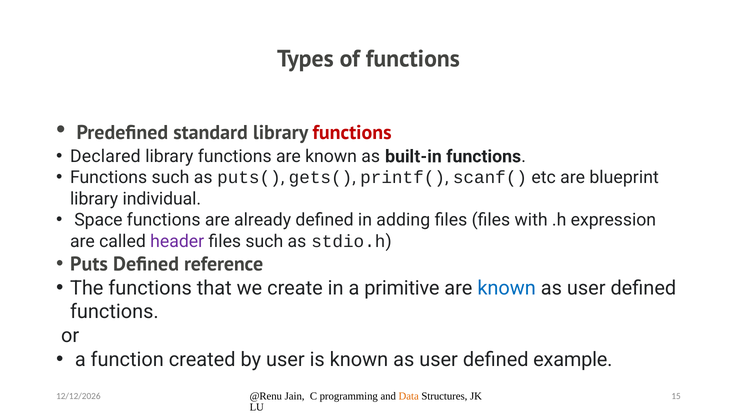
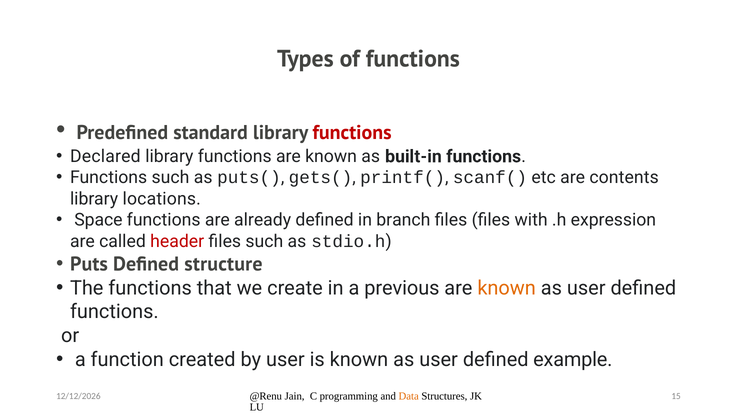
blueprint: blueprint -> contents (624, 177)
individual: individual -> locations (162, 199)
adding: adding -> branch (403, 220)
header colour: purple -> red (177, 241)
reference: reference -> structure (223, 264)
primitive: primitive -> previous (402, 288)
known colour: blue -> orange (507, 288)
